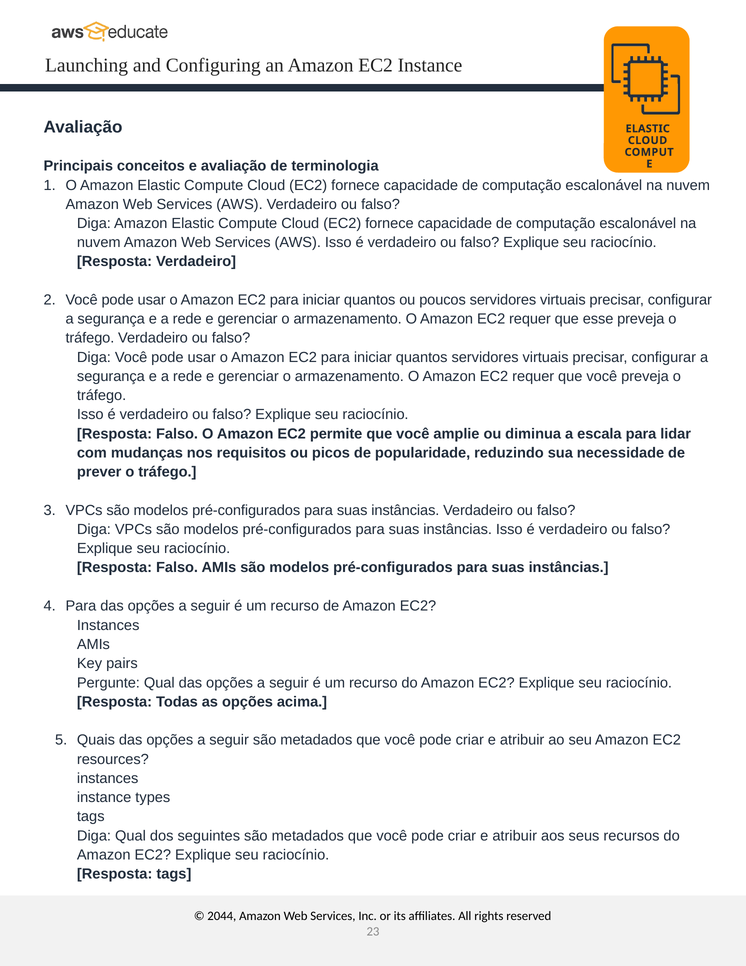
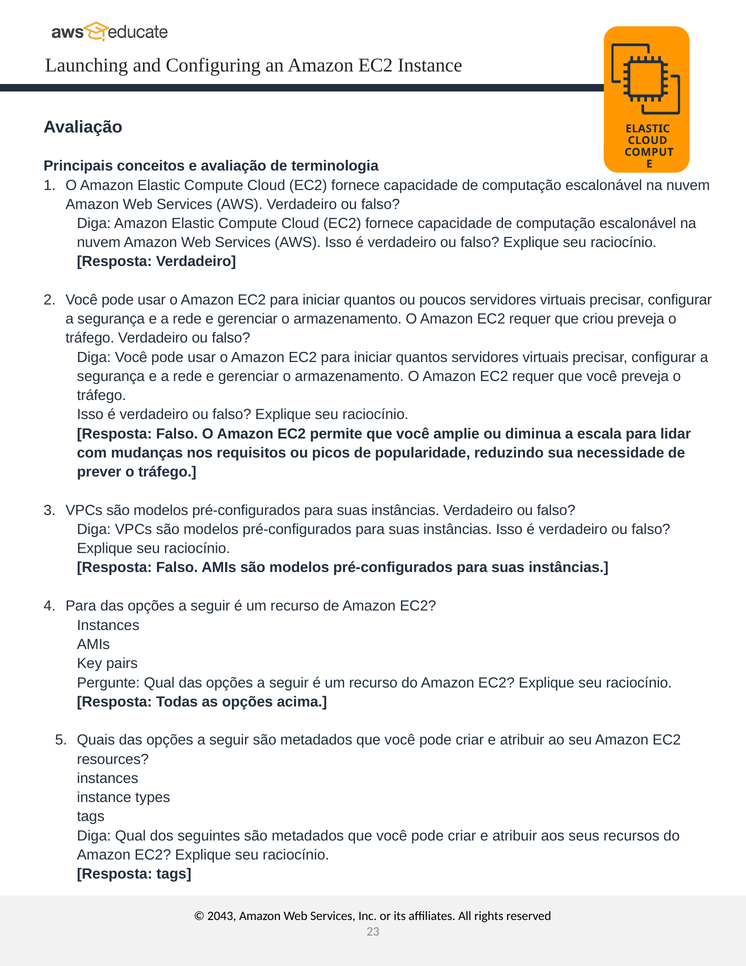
esse: esse -> criou (598, 319)
2044: 2044 -> 2043 (222, 916)
